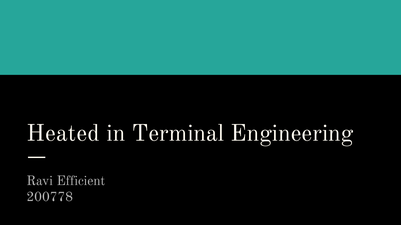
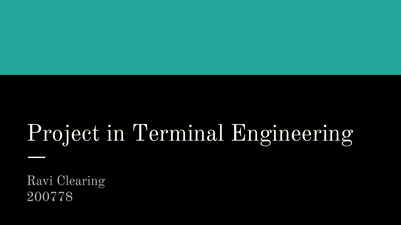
Heated: Heated -> Project (63, 133)
Efficient: Efficient -> Clearing (81, 181)
